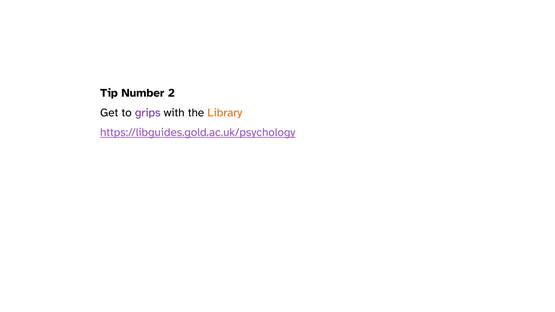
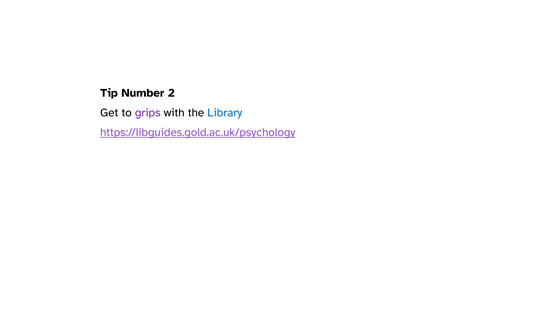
Library colour: orange -> blue (225, 113)
